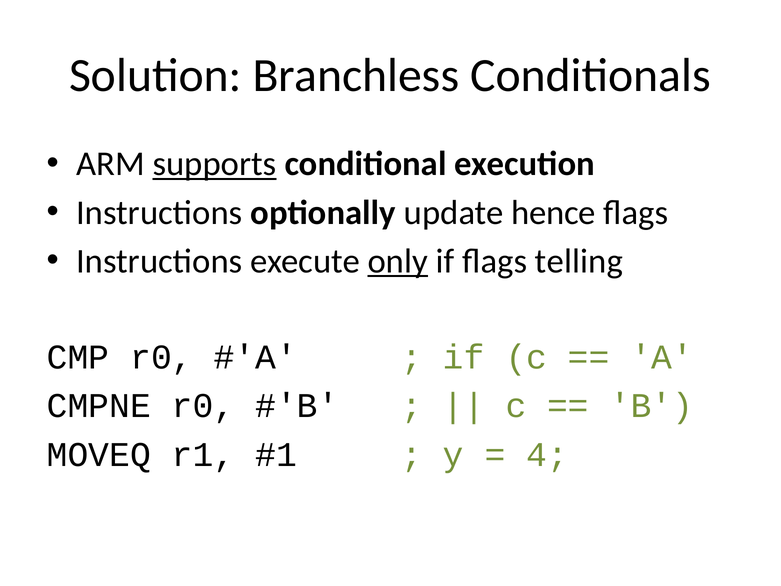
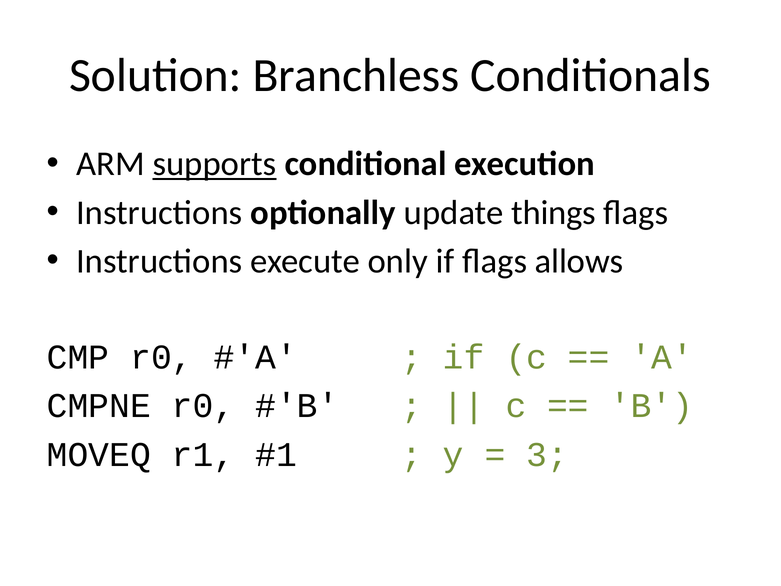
hence: hence -> things (553, 212)
only underline: present -> none (398, 261)
telling: telling -> allows (579, 261)
4: 4 -> 3 (547, 454)
